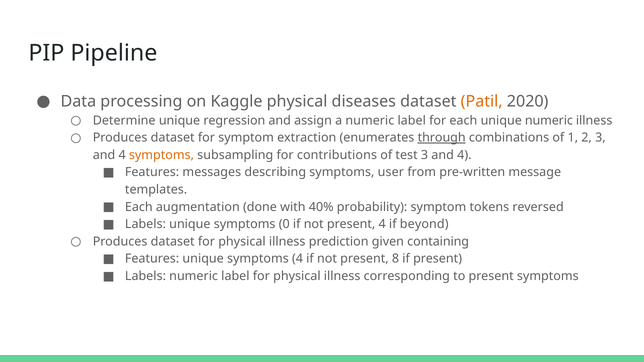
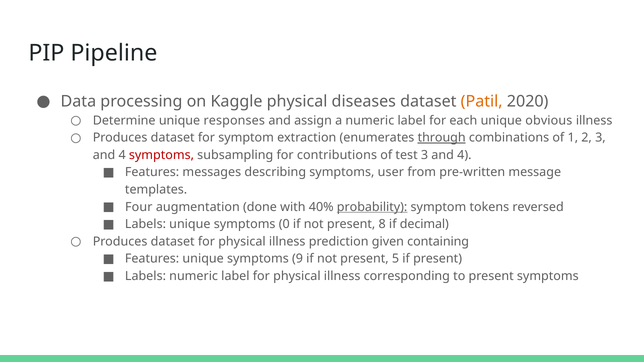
regression: regression -> responses (234, 120)
unique numeric: numeric -> obvious (549, 120)
symptoms colour: orange -> red (162, 155)
Each: Each -> Four (139, 207)
probability underline: none -> present (372, 207)
present 4: 4 -> 8 (382, 224)
beyond: beyond -> decimal (424, 224)
symptoms 4: 4 -> 9 (298, 259)
8: 8 -> 5 (395, 259)
